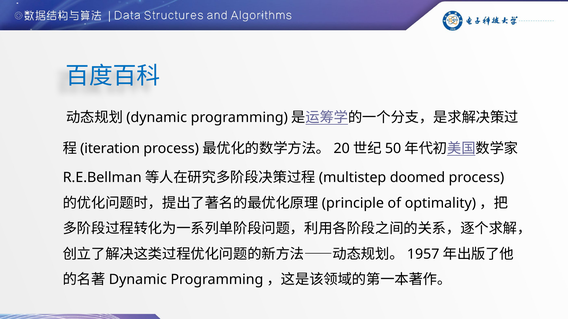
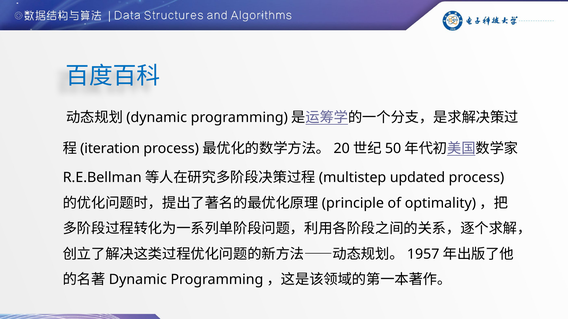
doomed: doomed -> updated (417, 178)
